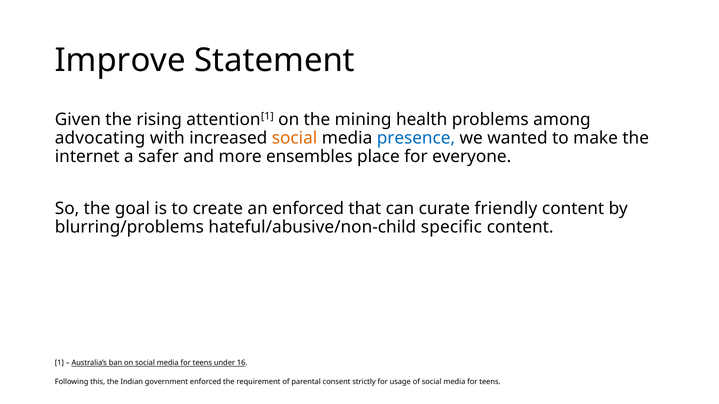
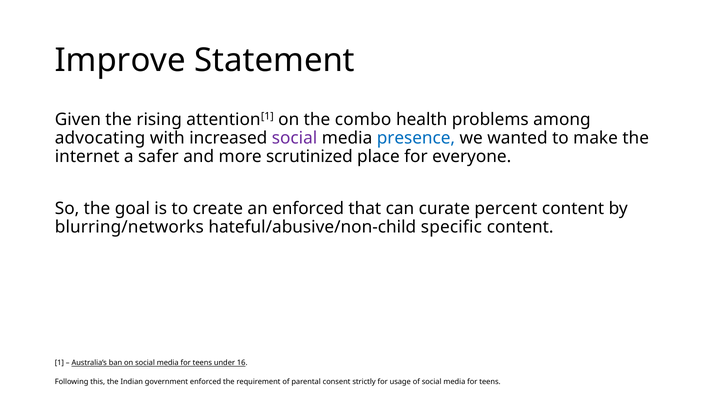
mining: mining -> combo (363, 120)
social colour: orange -> purple (295, 138)
ensembles: ensembles -> scrutinized (309, 157)
friendly: friendly -> percent (506, 209)
blurring/problems: blurring/problems -> blurring/networks (129, 228)
